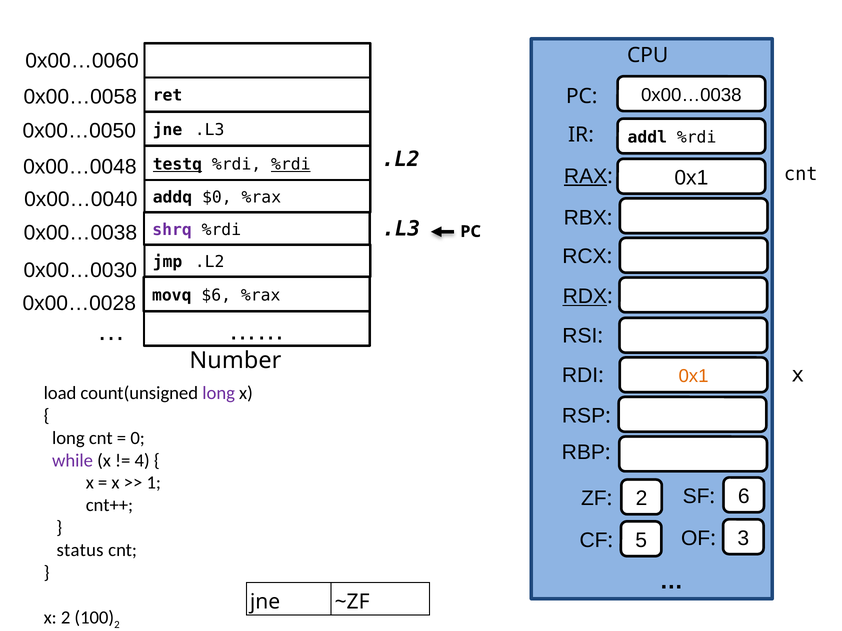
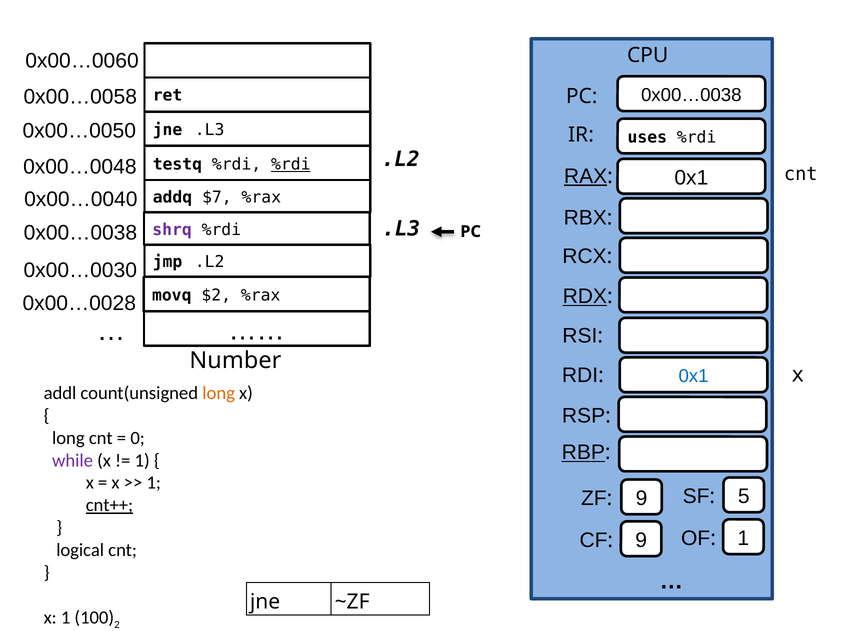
addl: addl -> uses (647, 137)
testq underline: present -> none (177, 164)
$0: $0 -> $7 (217, 198)
$6: $6 -> $2 (216, 296)
0x1 colour: orange -> blue (694, 376)
load: load -> addl (60, 393)
long colour: purple -> orange (219, 393)
RBP underline: none -> present (583, 453)
4: 4 -> 1 (142, 461)
2: 2 -> 9 (642, 499)
6: 6 -> 5 (744, 497)
cnt++ underline: none -> present (109, 506)
5: 5 -> 9 (641, 541)
3: 3 -> 1 (743, 539)
status: status -> logical (80, 551)
x 2: 2 -> 1 (66, 618)
